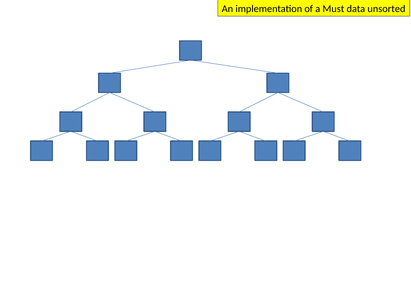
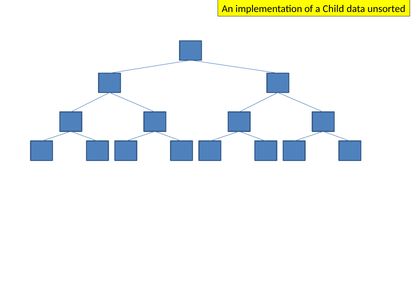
Must: Must -> Child (333, 9)
